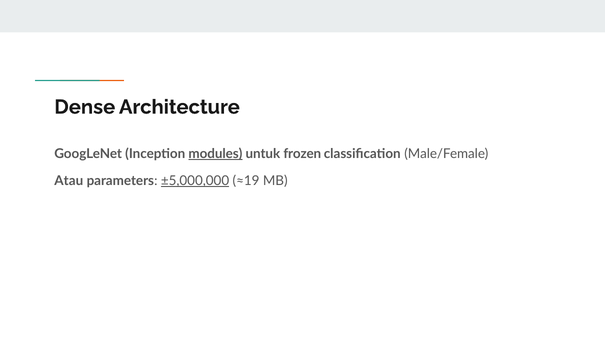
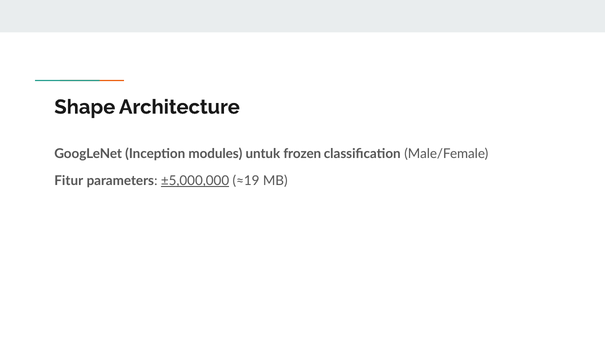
Dense: Dense -> Shape (85, 107)
modules underline: present -> none (215, 153)
Atau: Atau -> Fitur (69, 180)
